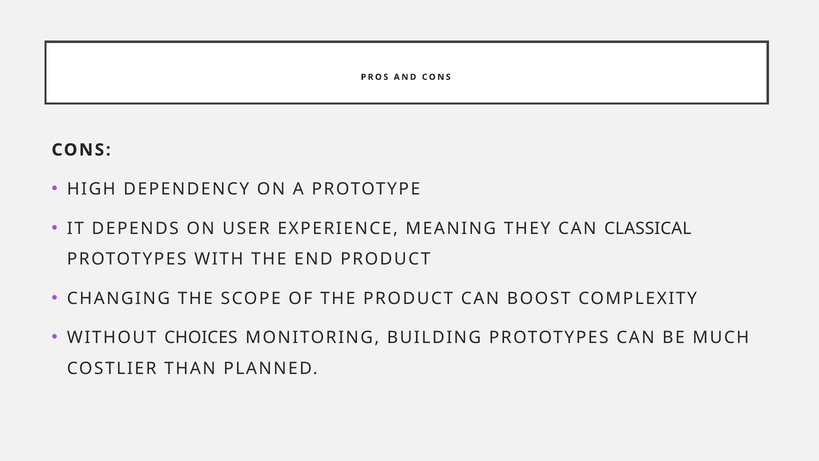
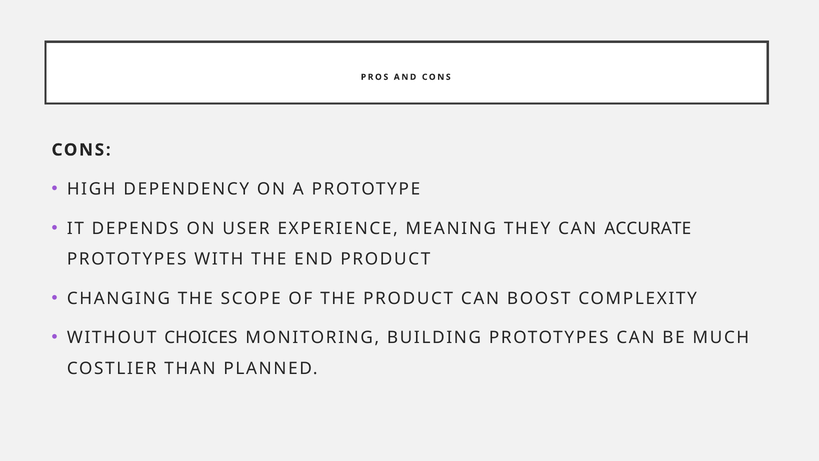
CLASSICAL: CLASSICAL -> ACCURATE (648, 228)
